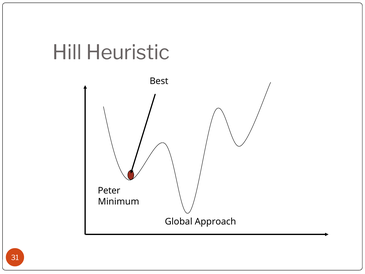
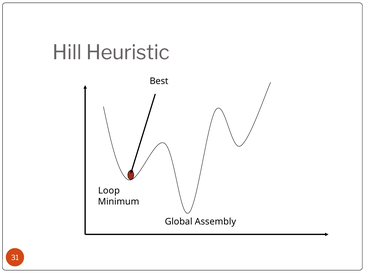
Peter: Peter -> Loop (109, 190)
Approach: Approach -> Assembly (215, 221)
